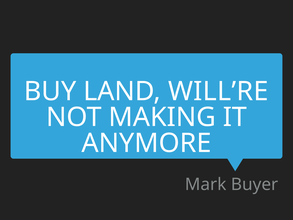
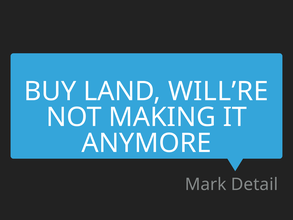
Buyer: Buyer -> Detail (254, 184)
